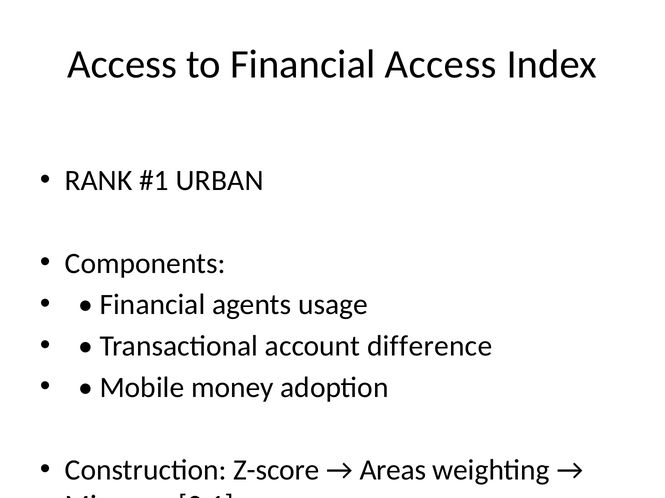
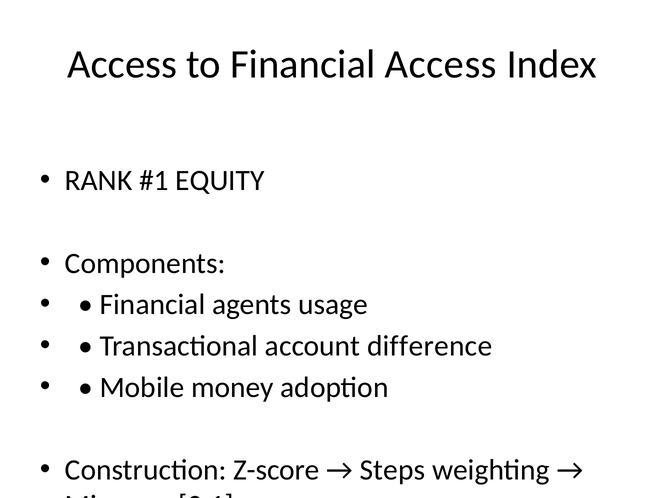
URBAN: URBAN -> EQUITY (220, 181)
Areas: Areas -> Steps (393, 471)
